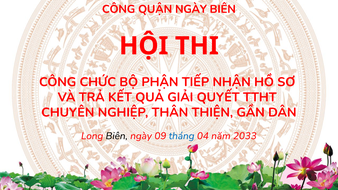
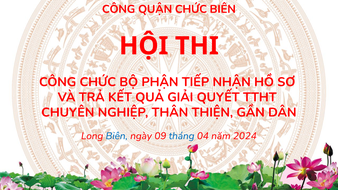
QUẬN NGÀY: NGÀY -> CHỨC (191, 9)
Biên colour: black -> blue (117, 136)
2033: 2033 -> 2024 (245, 136)
